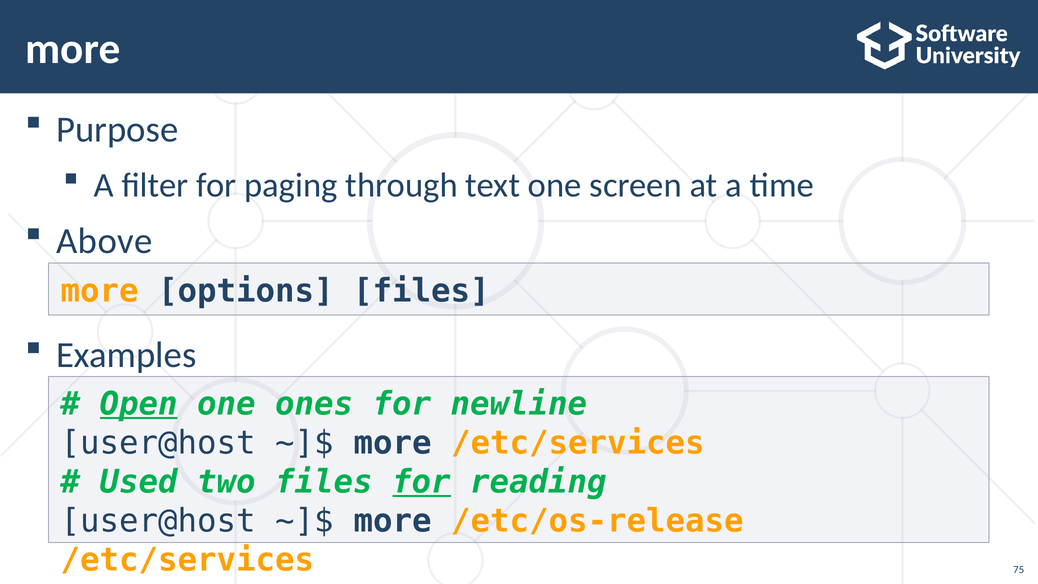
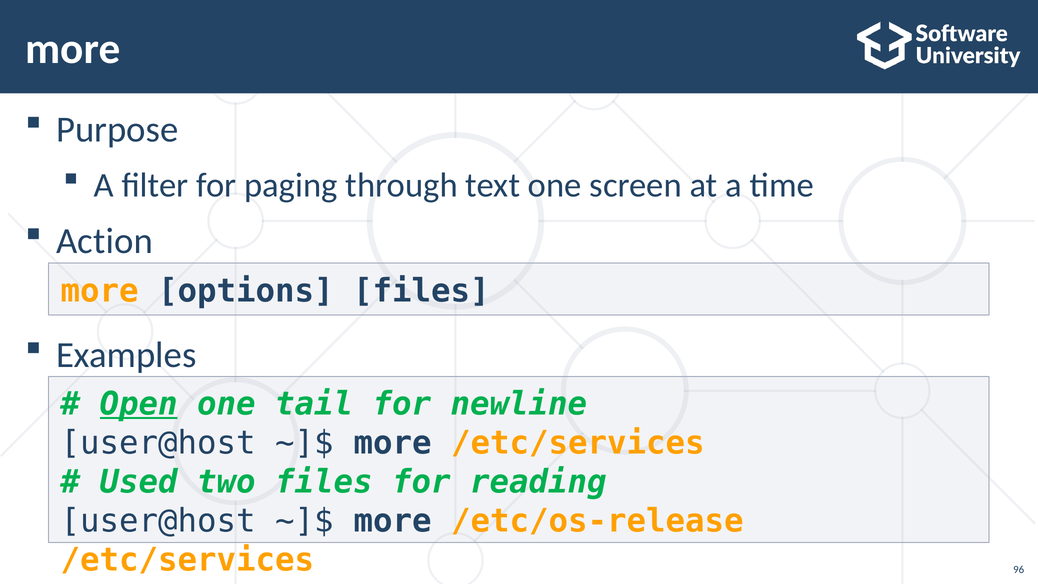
Above: Above -> Action (104, 241)
ones: ones -> tail (314, 404)
for underline: present -> none (422, 482)
75: 75 -> 96 (1019, 569)
